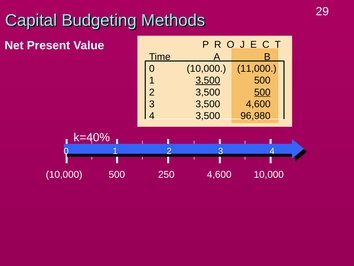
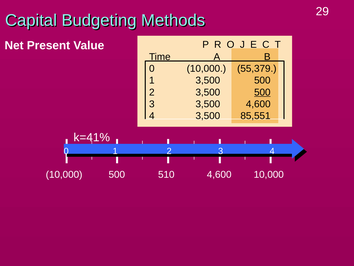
11,000: 11,000 -> 55,379 (257, 68)
3,500 underline: present -> none (208, 80)
96,980: 96,980 -> 85,551 (255, 116)
k=40%: k=40% -> k=41% (92, 137)
250: 250 -> 510 (166, 174)
